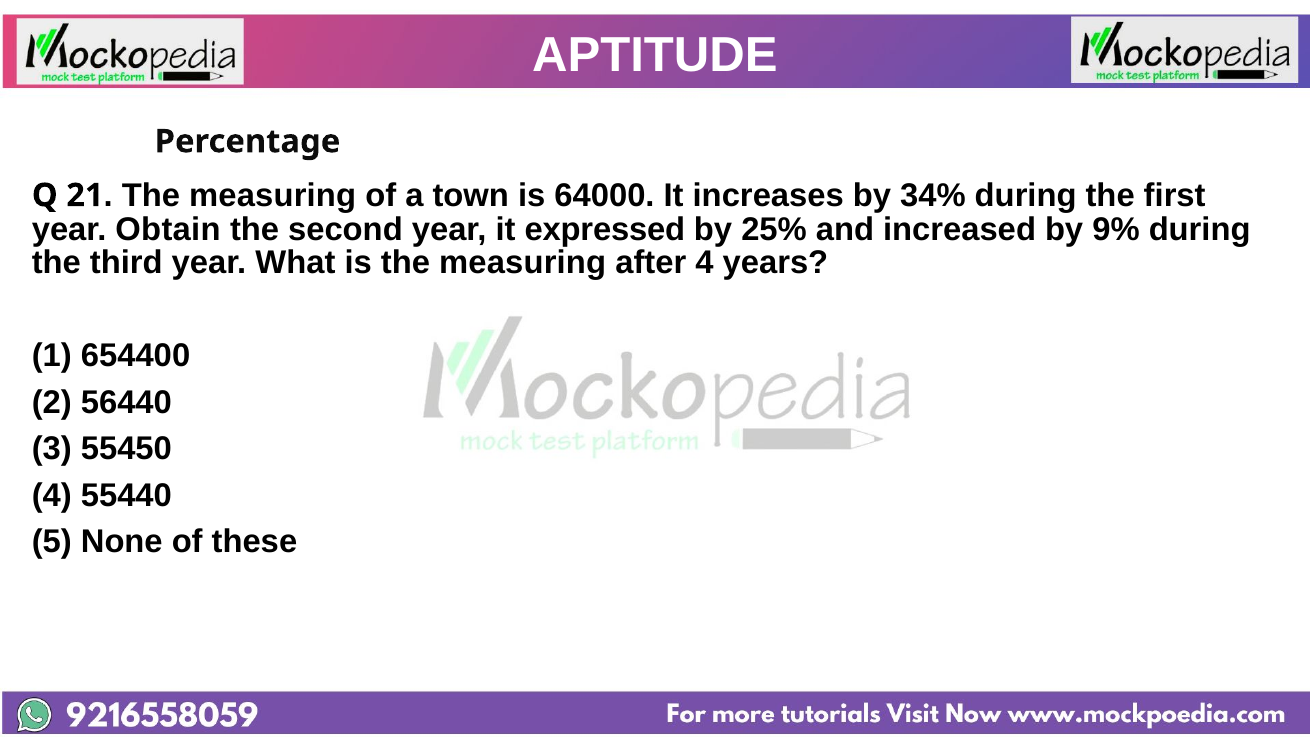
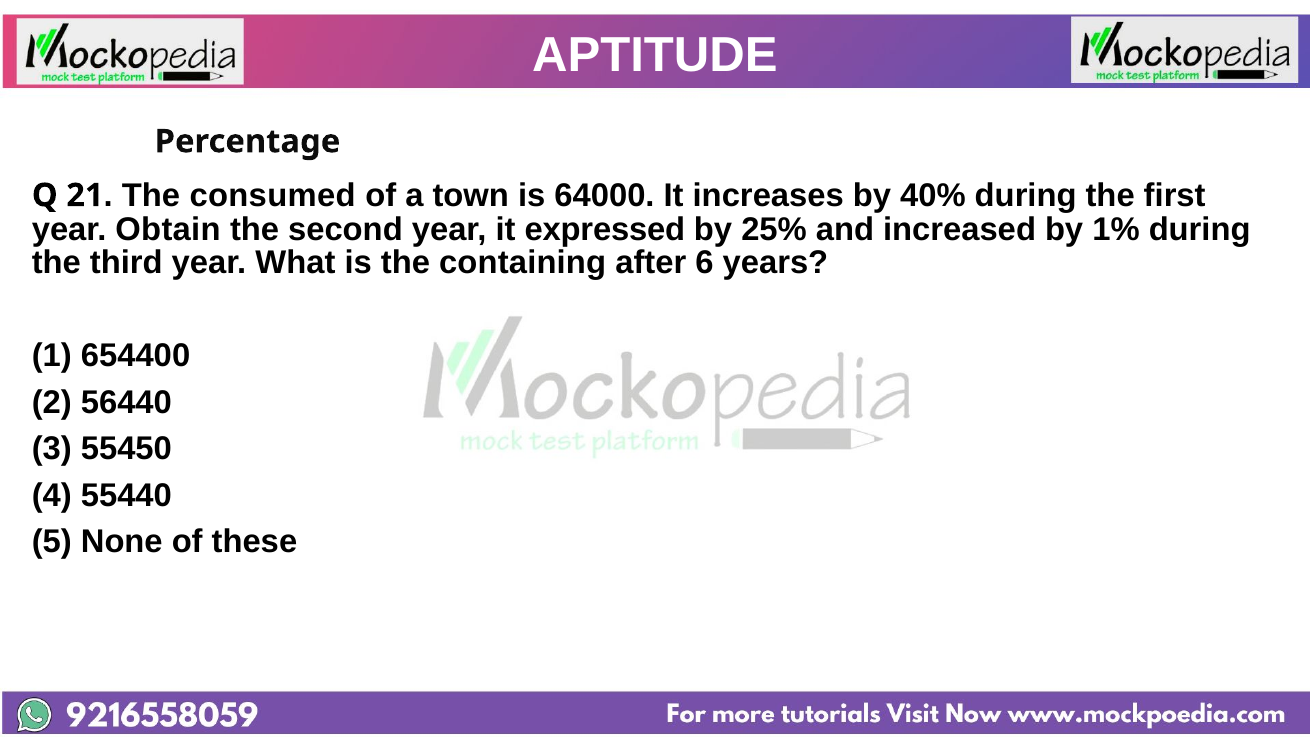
measuring: measuring -> consumed (273, 195)
34%: 34% -> 40% (933, 195)
9%: 9% -> 1% (1116, 230)
is the measuring: measuring -> containing (523, 263)
after 4: 4 -> 6 (704, 263)
